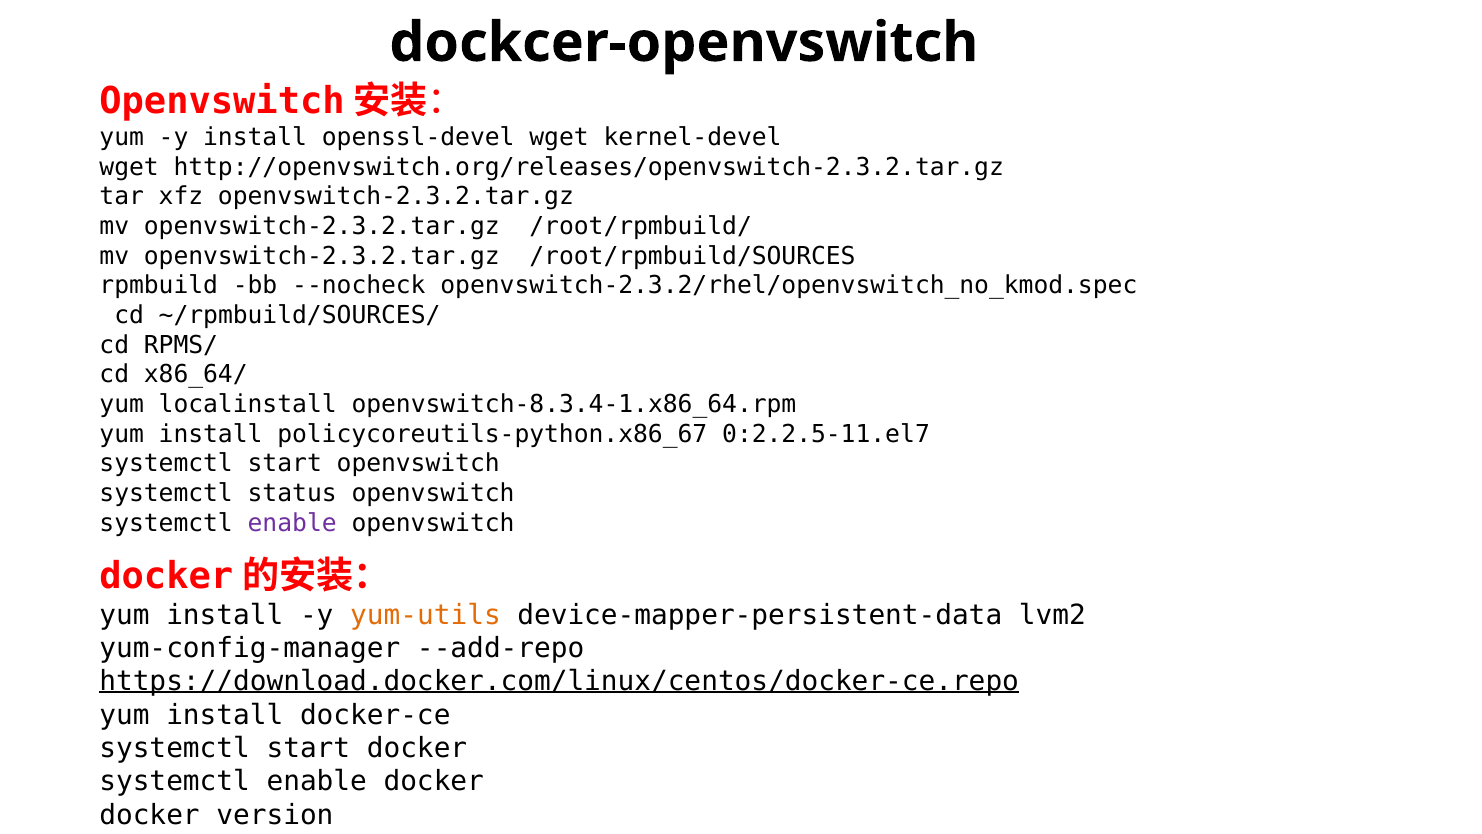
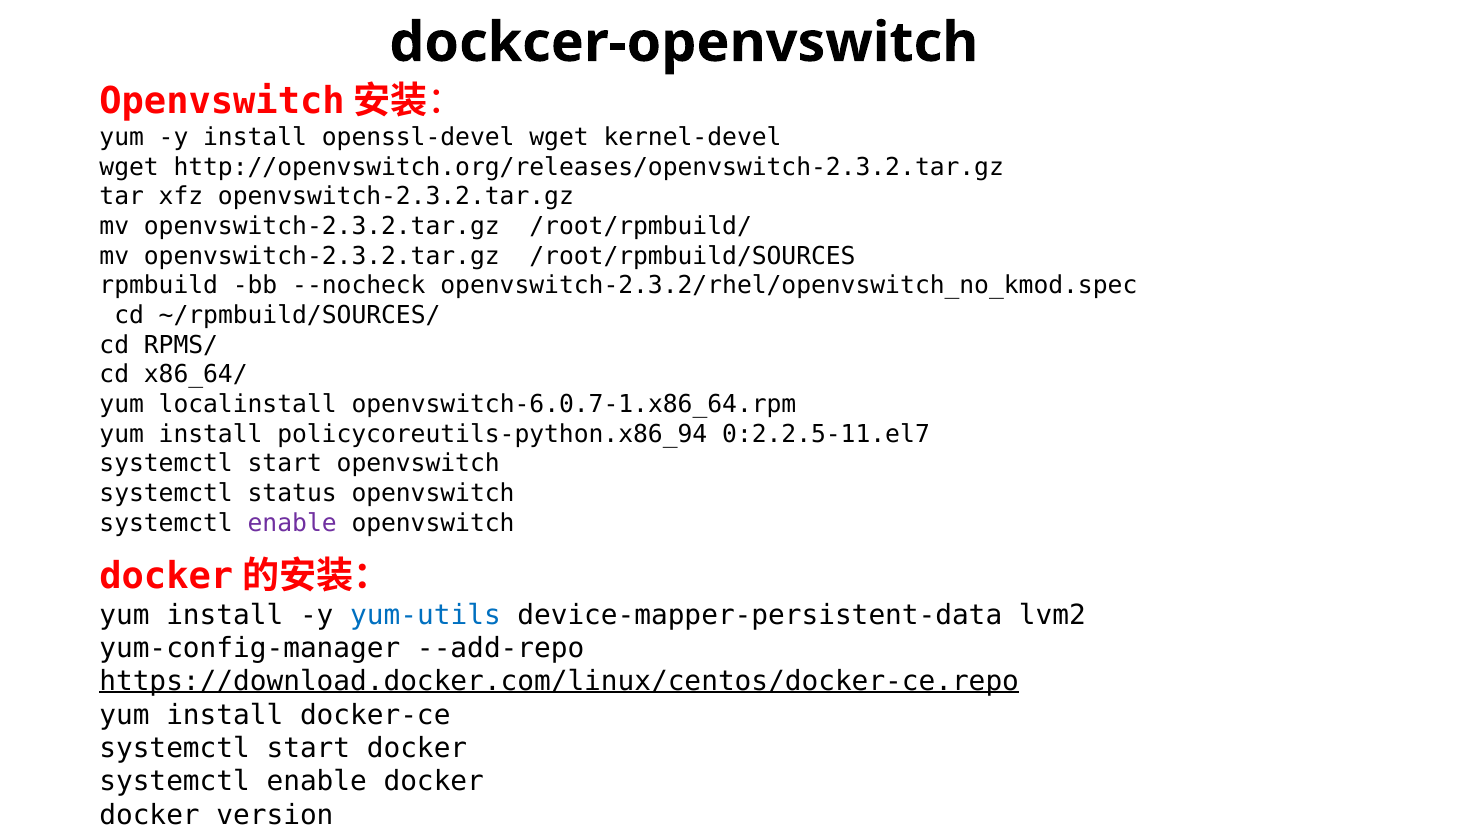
openvswitch-8.3.4-1.x86_64.rpm: openvswitch-8.3.4-1.x86_64.rpm -> openvswitch-6.0.7-1.x86_64.rpm (574, 404)
policycoreutils-python.x86_67: policycoreutils-python.x86_67 -> policycoreutils-python.x86_94 (492, 434)
yum-utils colour: orange -> blue (425, 615)
